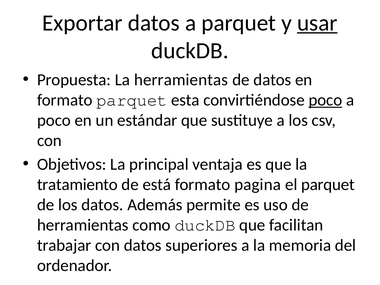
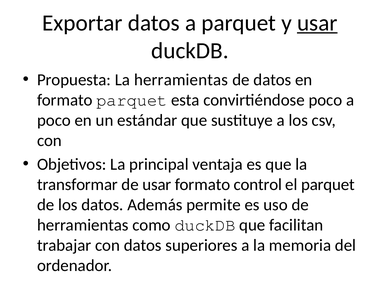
poco underline: present -> none (325, 100)
tratamiento: tratamiento -> transformar (77, 184)
de está: está -> usar (157, 184)
pagina: pagina -> control (258, 184)
